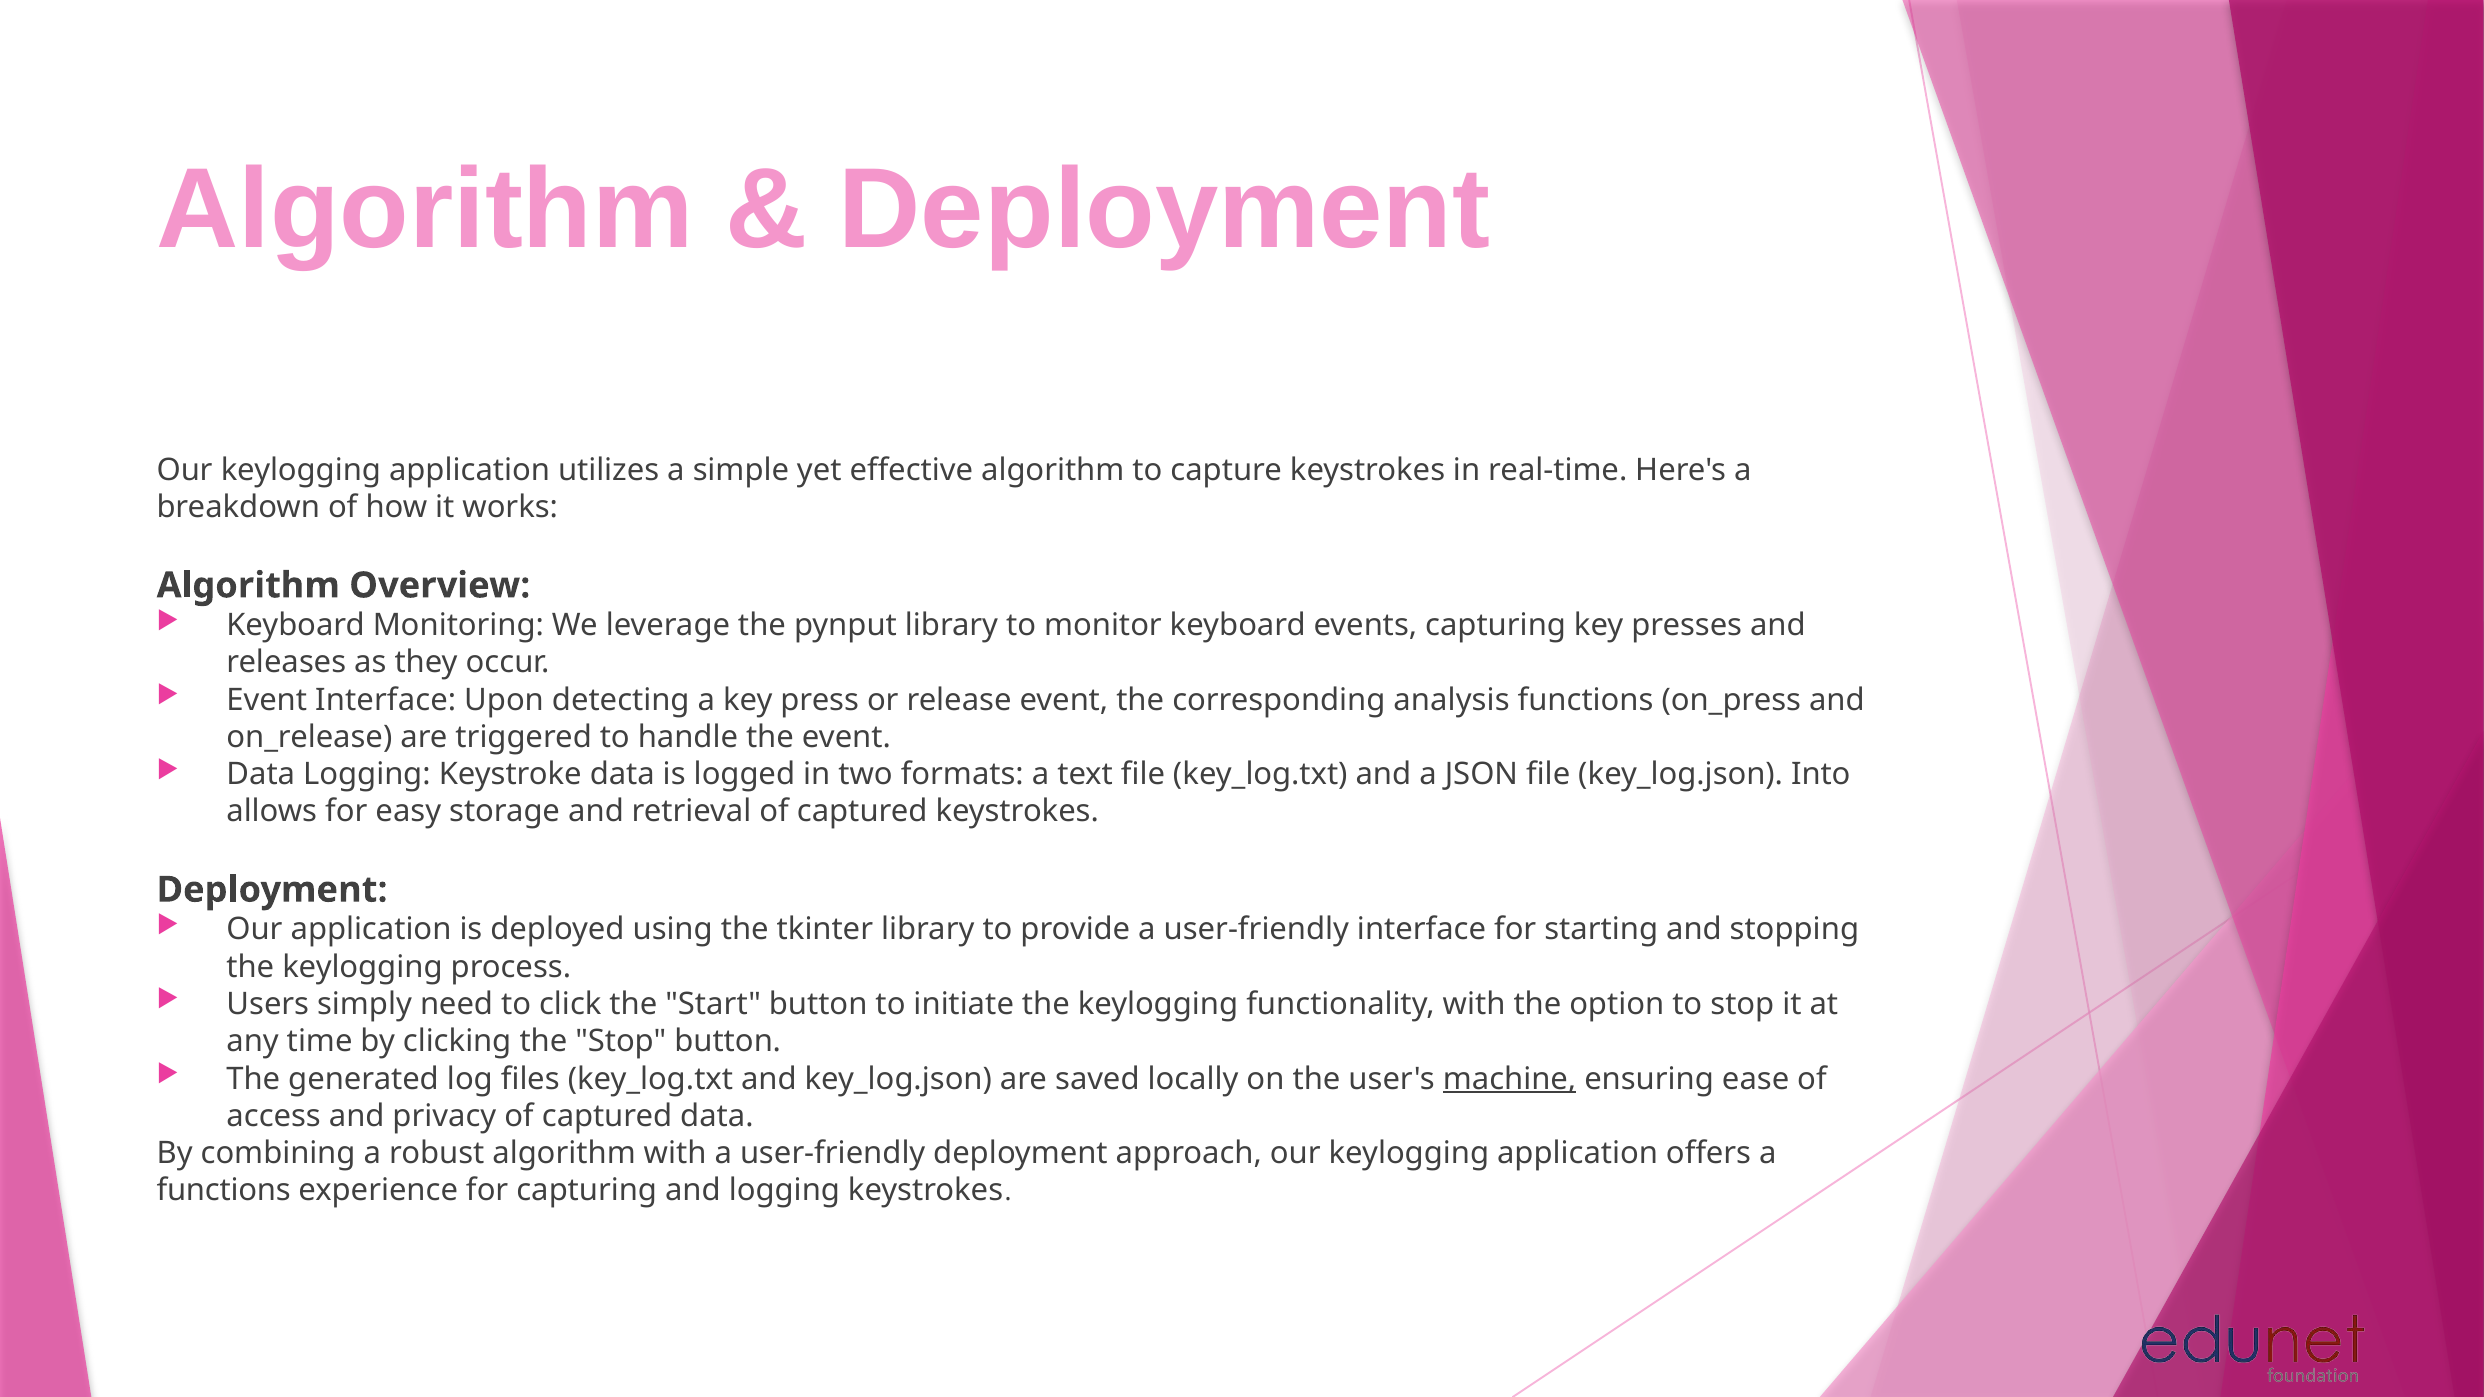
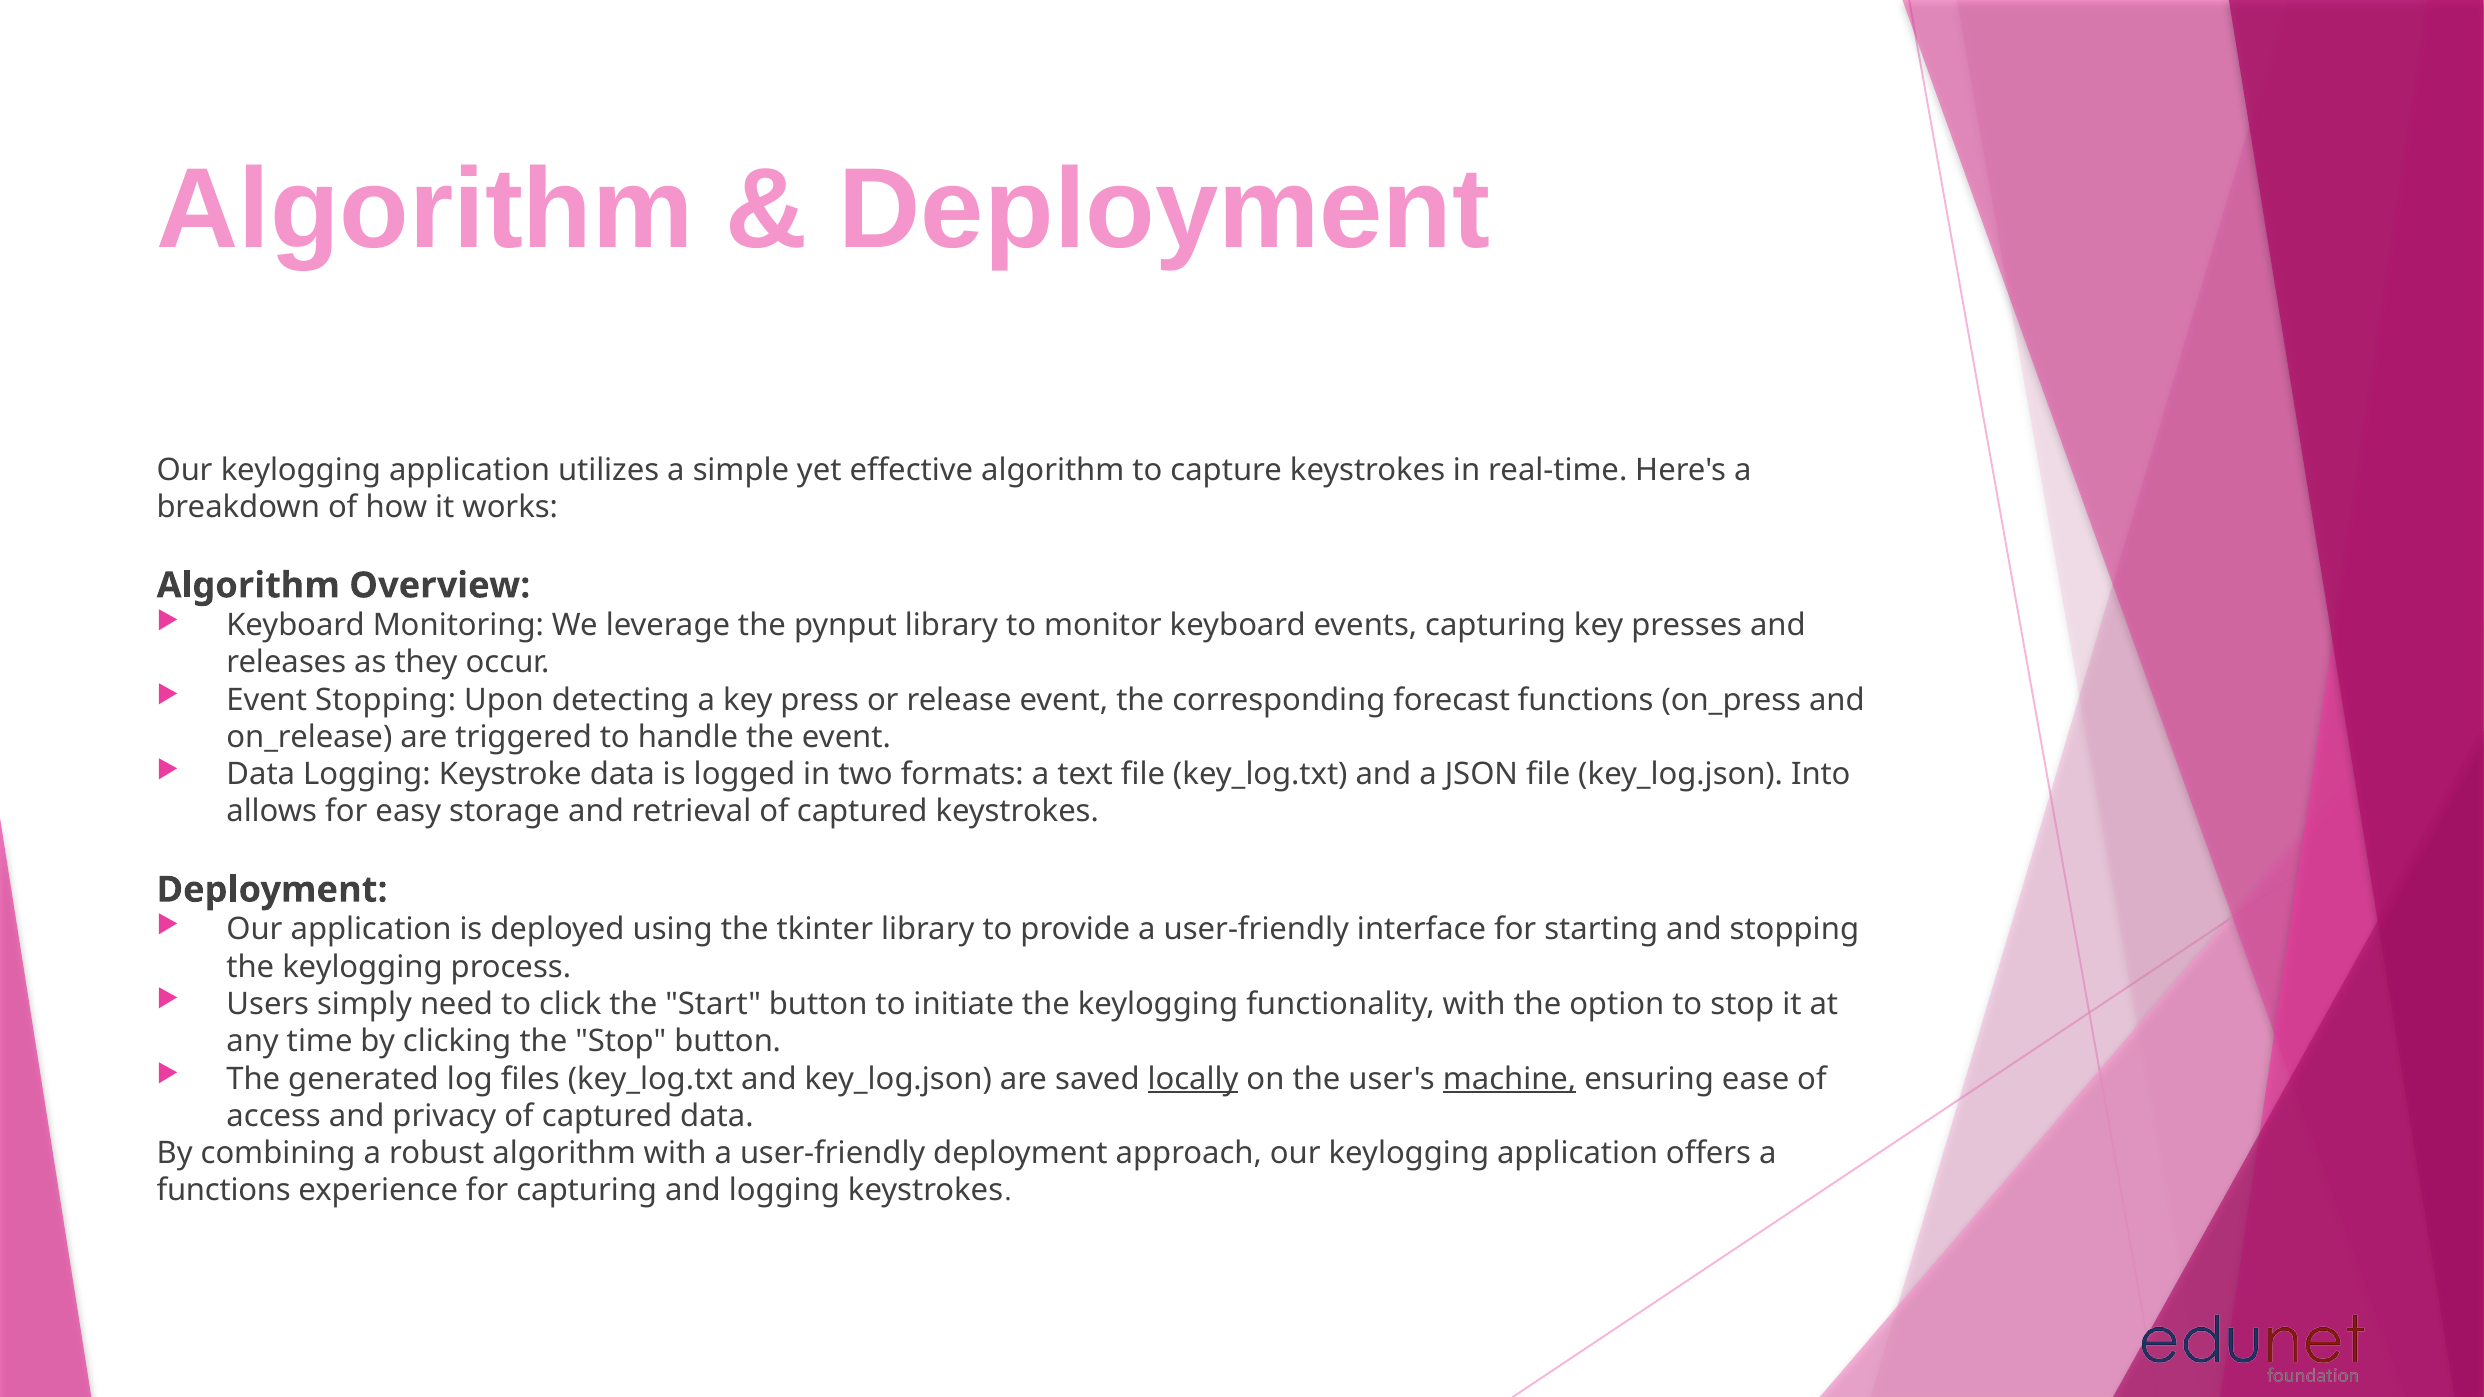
Event Interface: Interface -> Stopping (386, 700)
analysis: analysis -> forecast (1452, 700)
locally underline: none -> present (1193, 1079)
